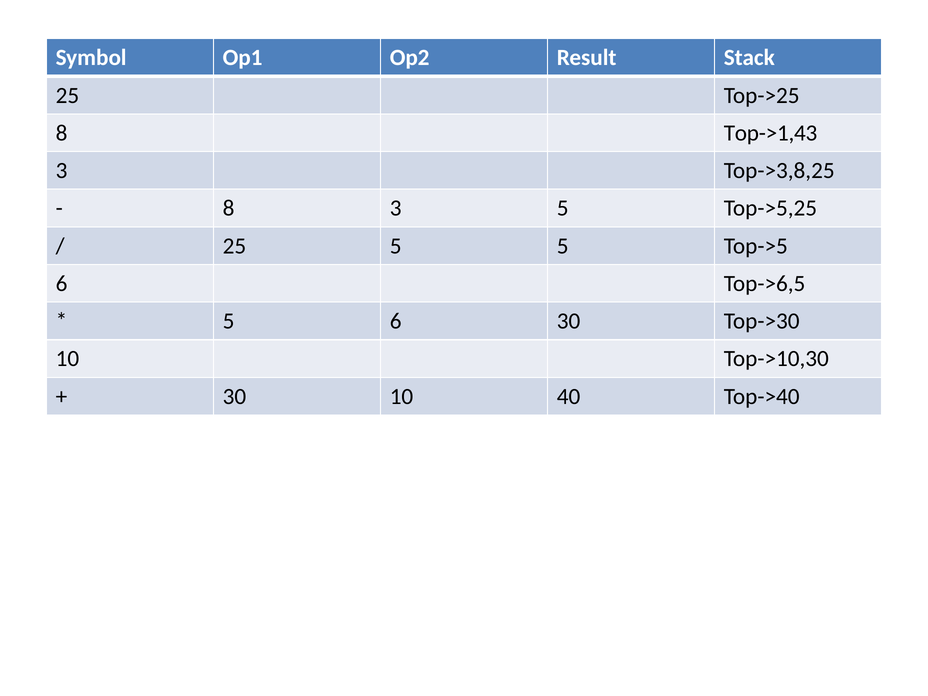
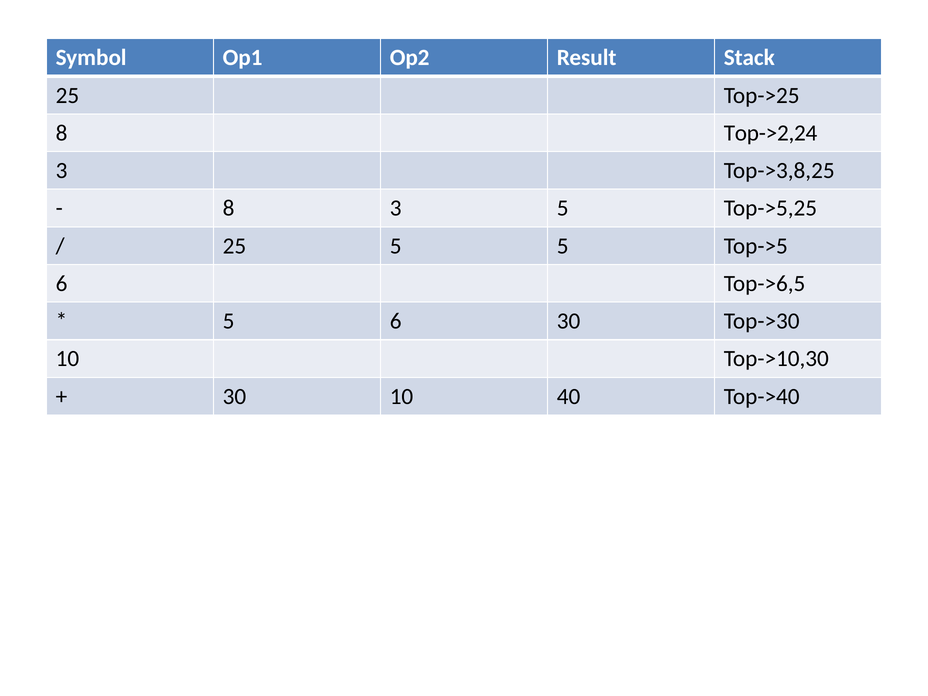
Top->1,43: Top->1,43 -> Top->2,24 (771, 133)
